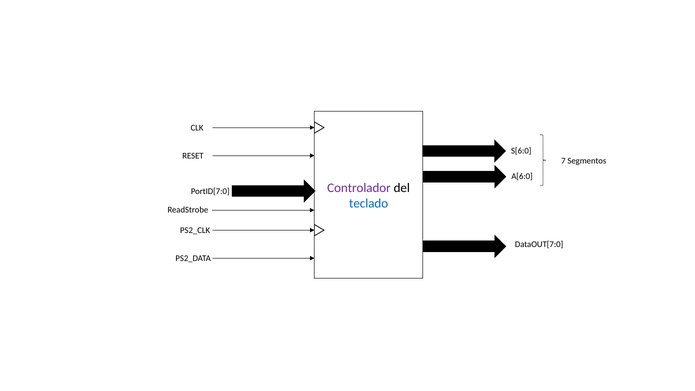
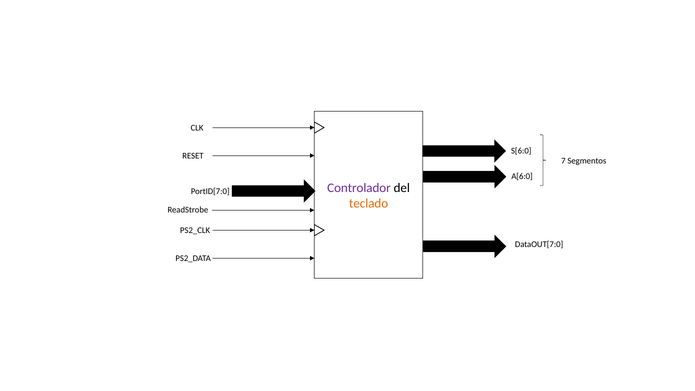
teclado colour: blue -> orange (369, 203)
